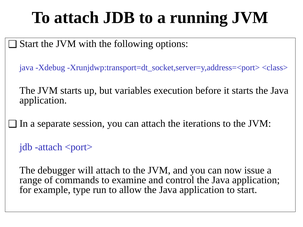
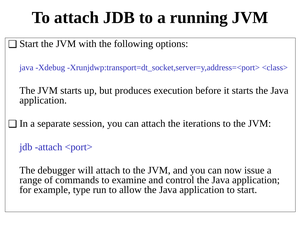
variables: variables -> produces (133, 91)
